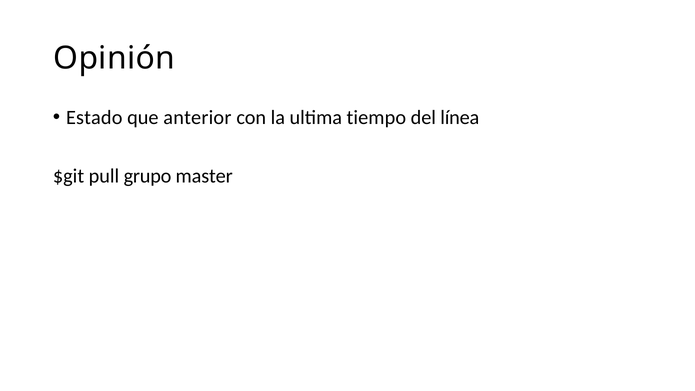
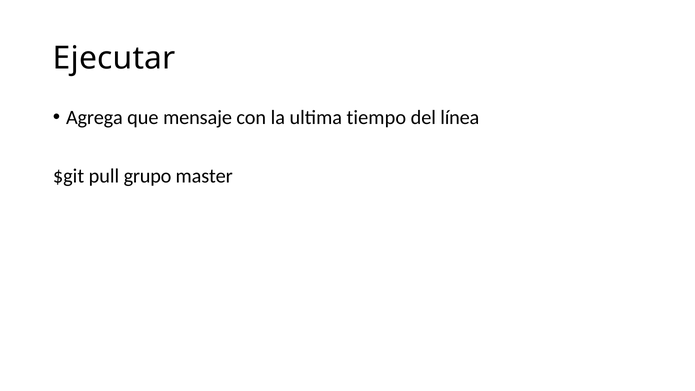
Opinión: Opinión -> Ejecutar (114, 58)
Estado: Estado -> Agrega (94, 118)
anterior: anterior -> mensaje (198, 118)
